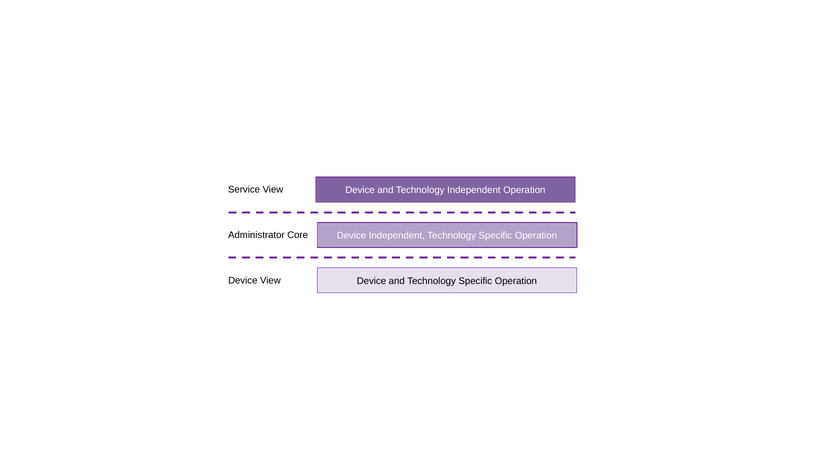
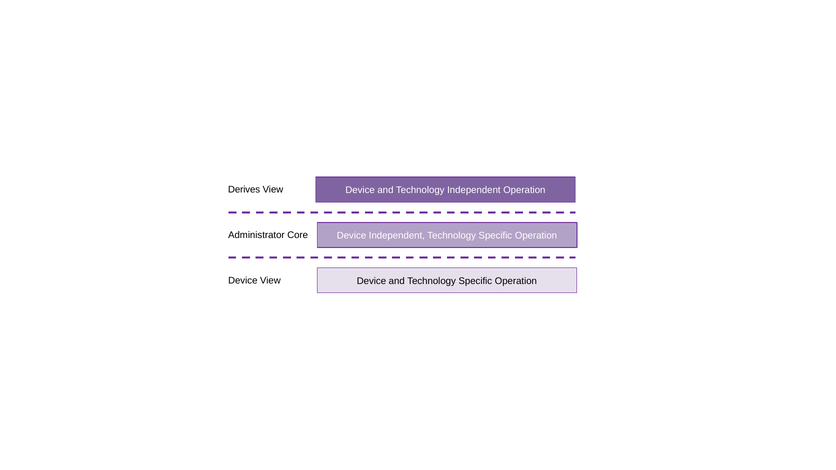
Service: Service -> Derives (244, 190)
